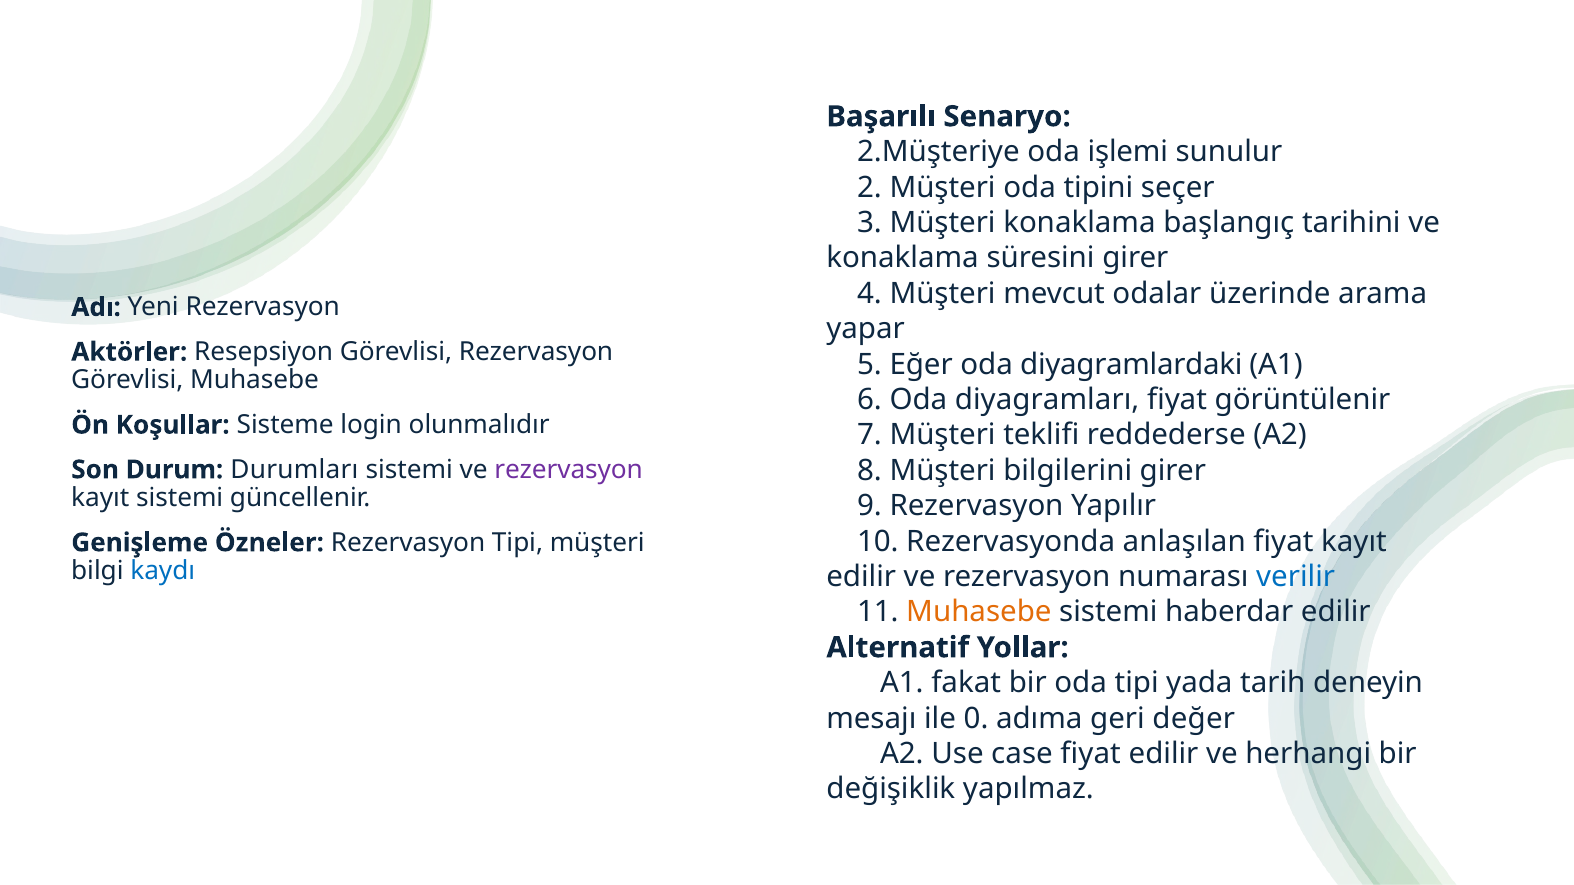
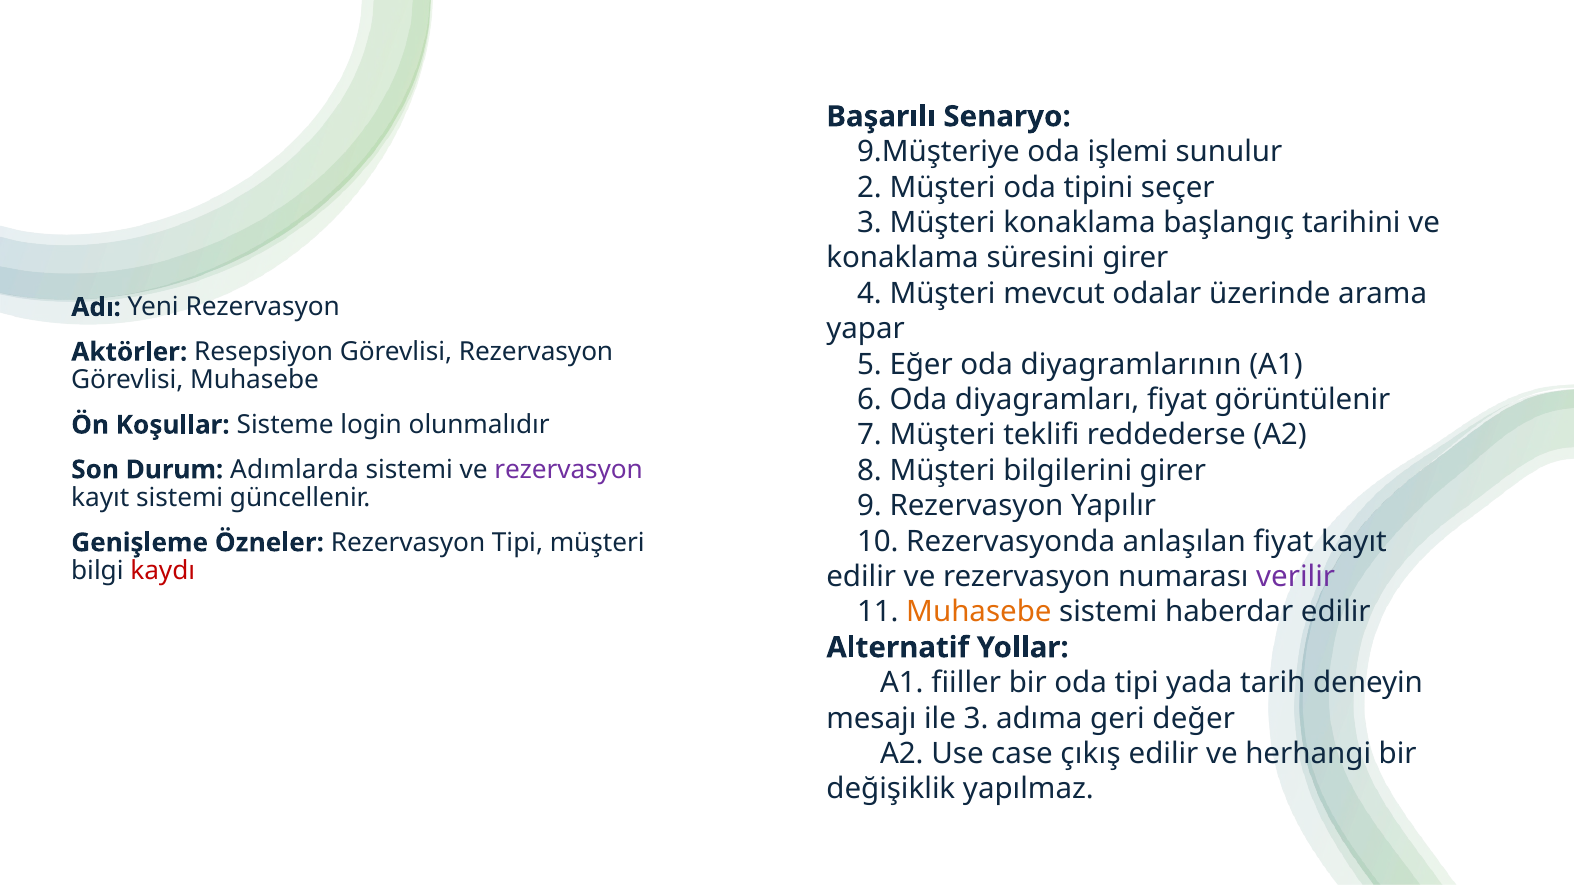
2.Müşteriye: 2.Müşteriye -> 9.Müşteriye (938, 152)
diyagramlardaki: diyagramlardaki -> diyagramlarının (1131, 365)
Durumları: Durumları -> Adımlarda (295, 470)
kaydı colour: blue -> red (163, 571)
verilir colour: blue -> purple (1296, 577)
fakat: fakat -> fiiller (966, 683)
ile 0: 0 -> 3 (976, 719)
case fiyat: fiyat -> çıkış (1091, 754)
